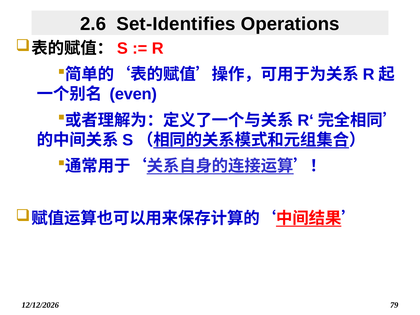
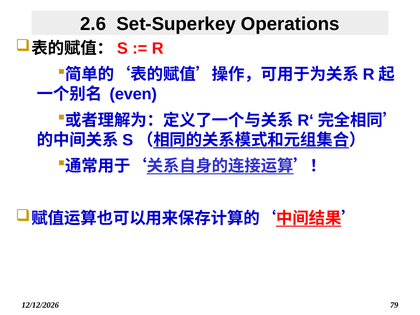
Set-Identifies: Set-Identifies -> Set-Superkey (176, 24)
